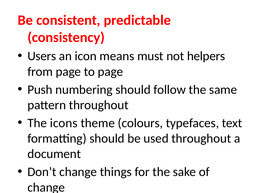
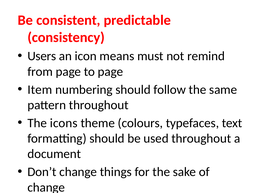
helpers: helpers -> remind (206, 56)
Push: Push -> Item (40, 90)
